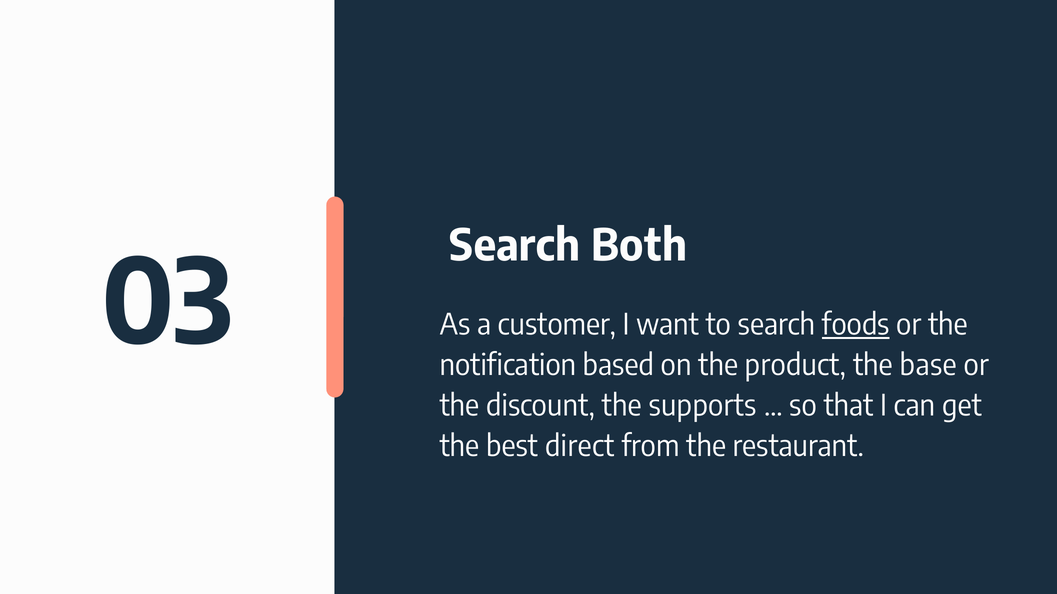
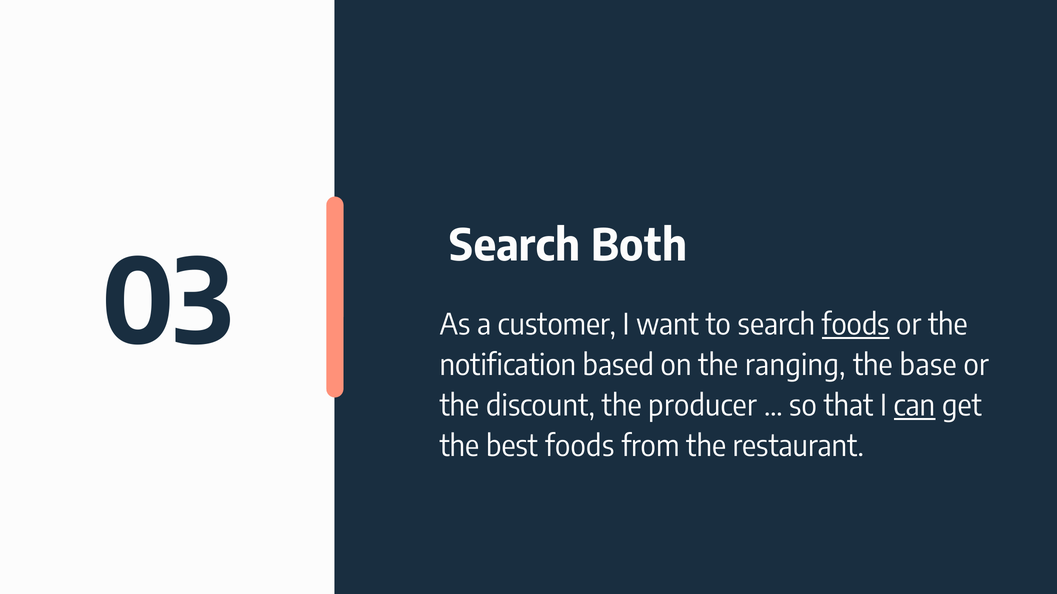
product: product -> ranging (796, 366)
supports: supports -> producer (703, 407)
can underline: none -> present (915, 407)
best direct: direct -> foods (580, 447)
